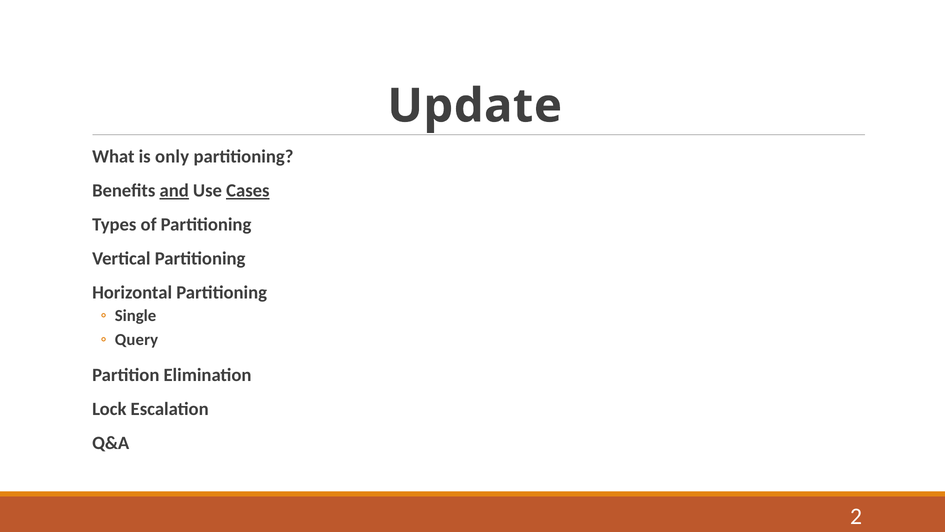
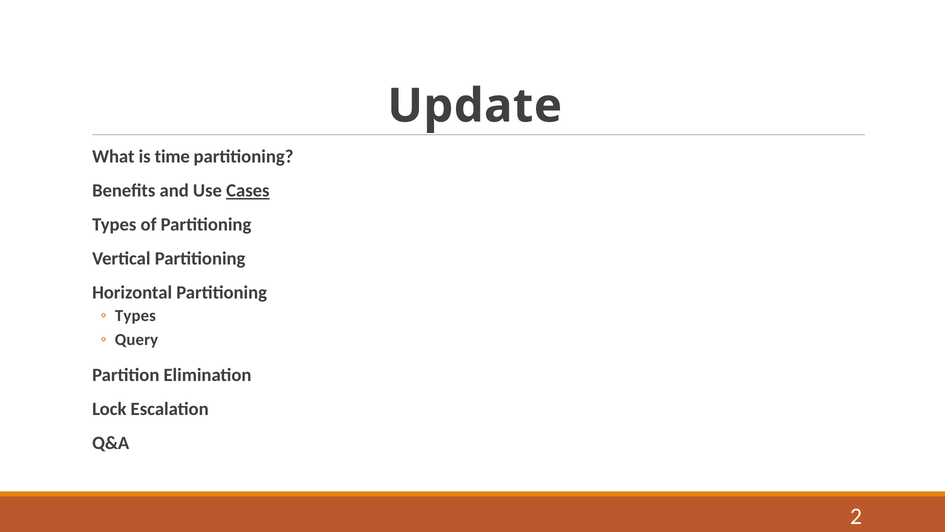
only: only -> time (172, 157)
and underline: present -> none (174, 191)
Single: Single -> Types (135, 316)
